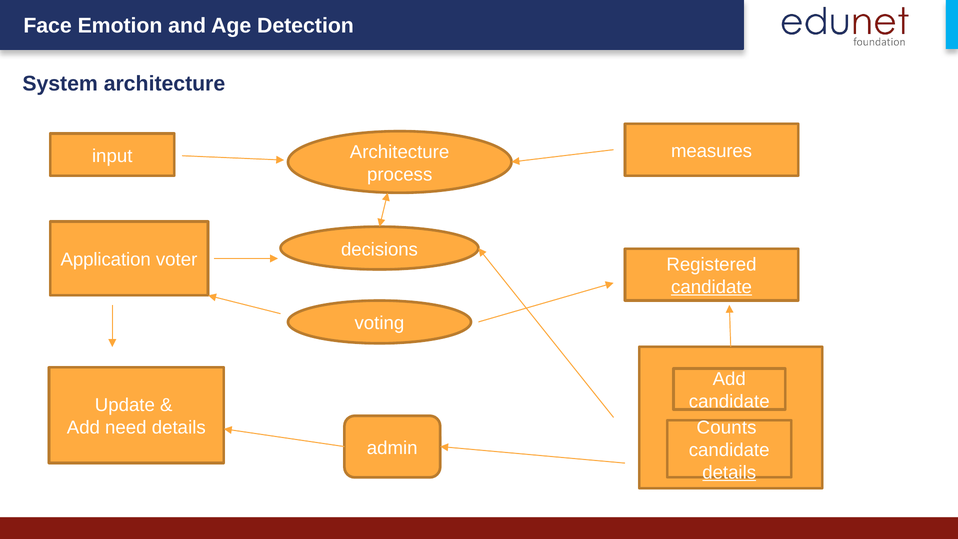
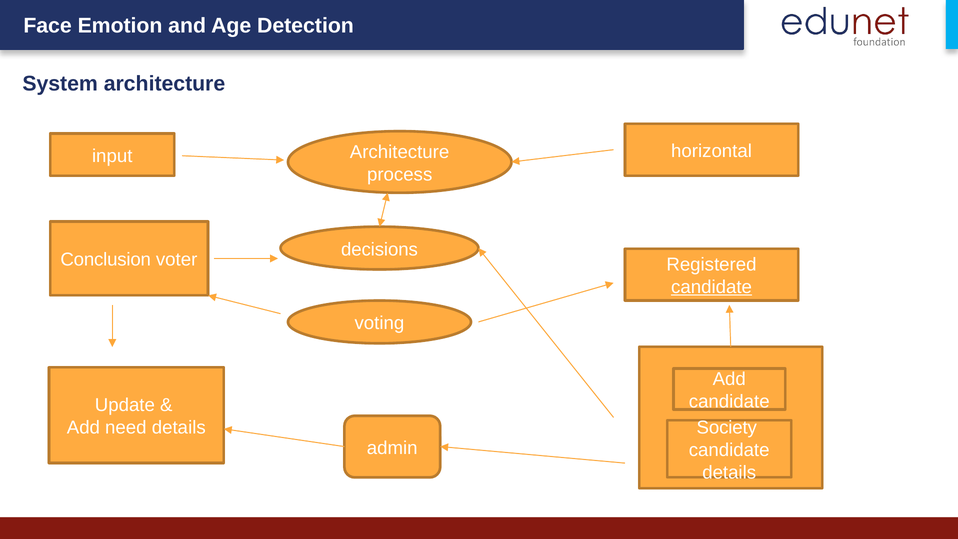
measures: measures -> horizontal (711, 151)
Application: Application -> Conclusion (106, 260)
Counts: Counts -> Society (727, 428)
details underline: present -> none (729, 472)
